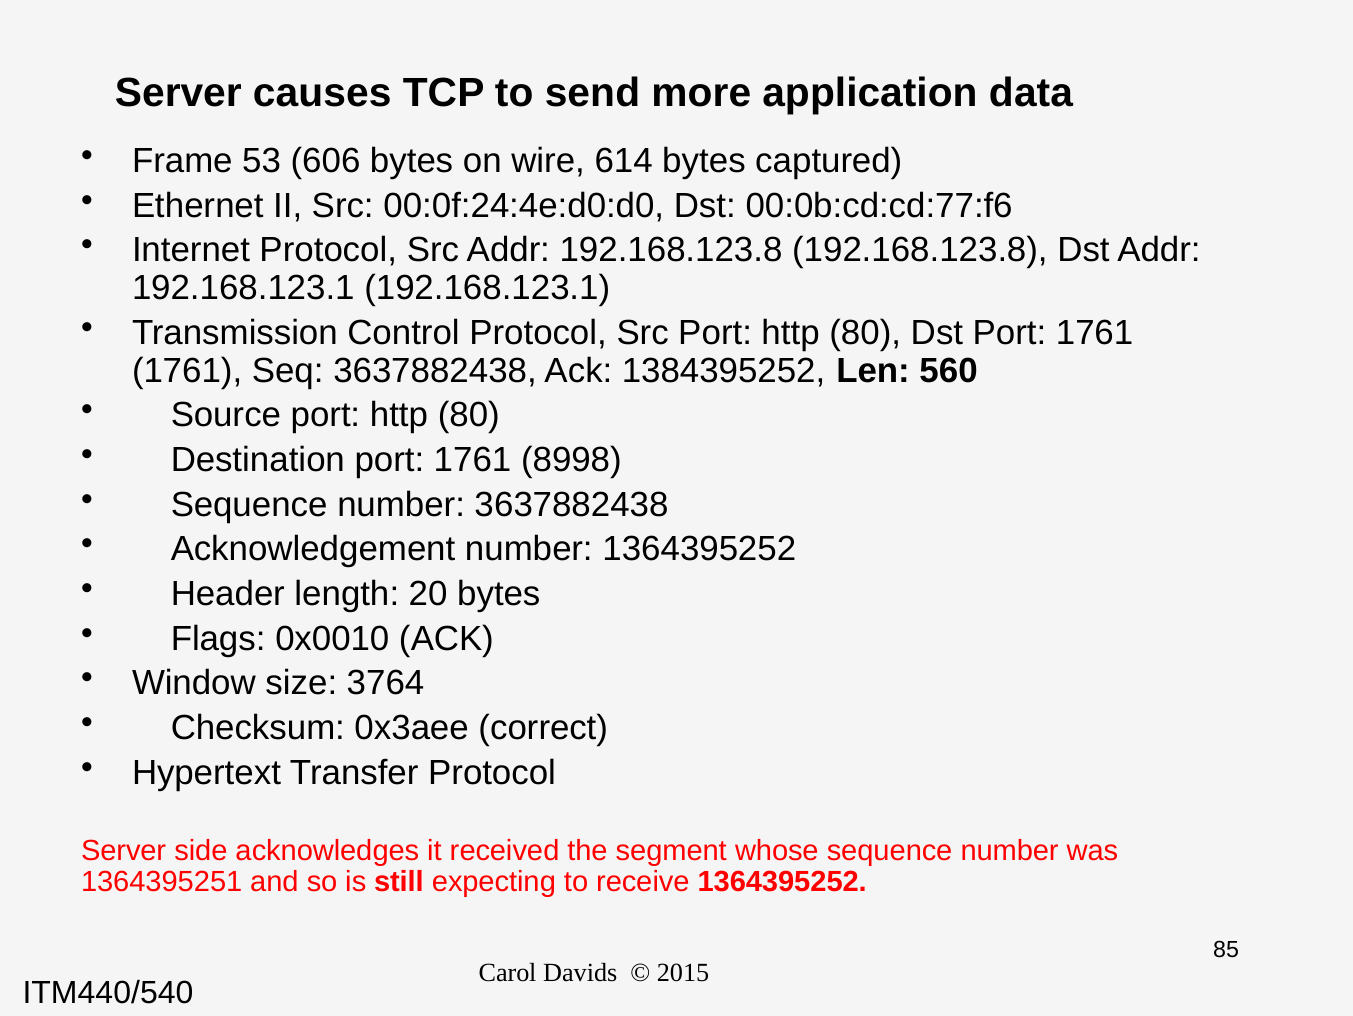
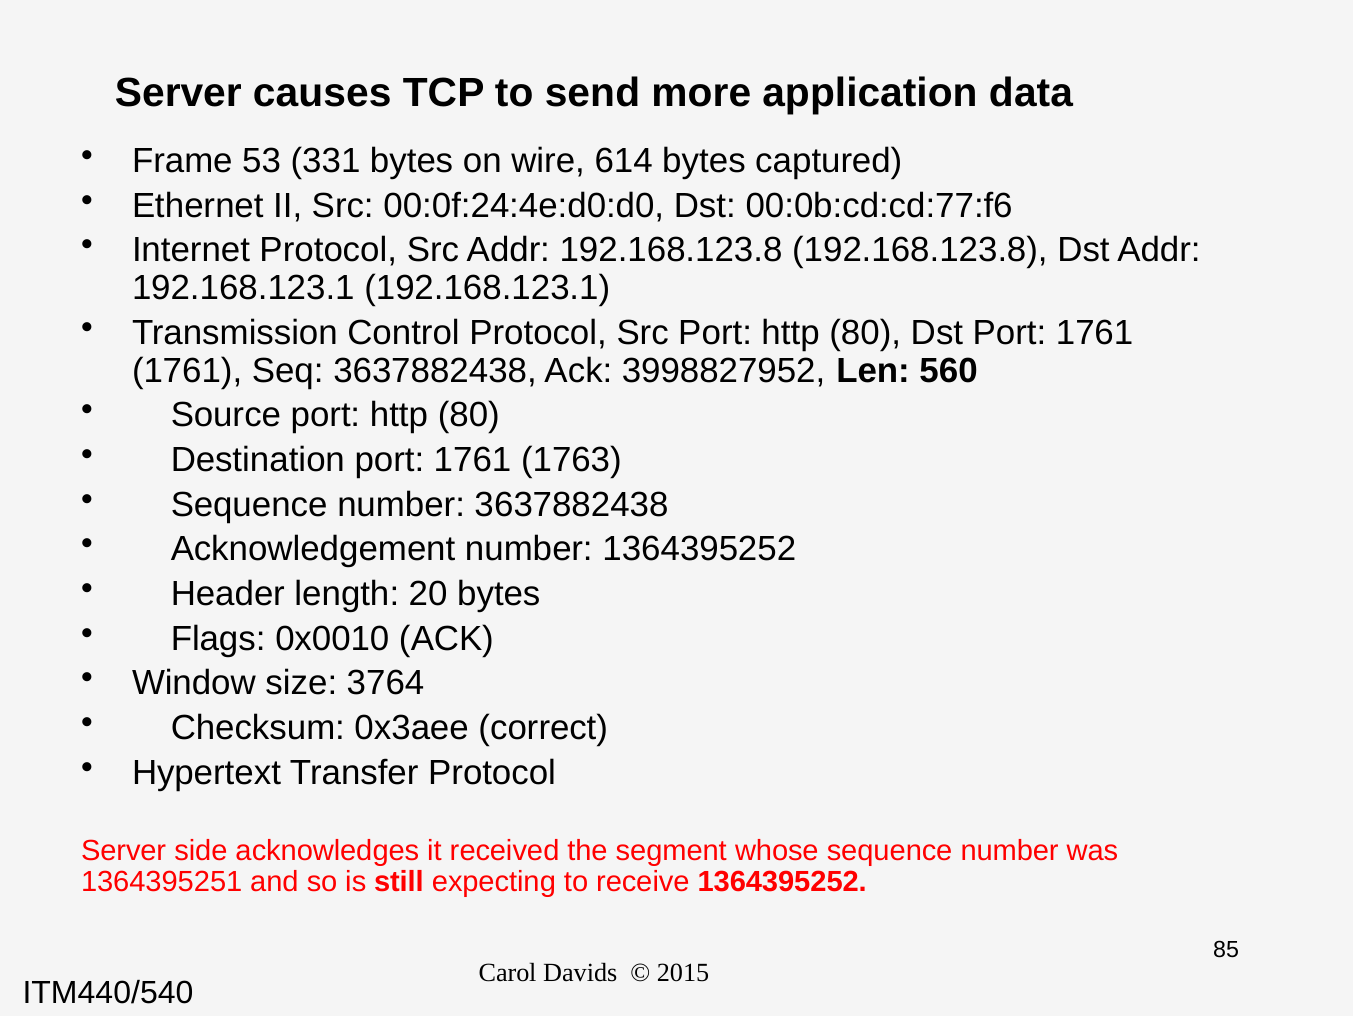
606: 606 -> 331 (325, 161)
1384395252: 1384395252 -> 3998827952 (724, 371)
8998: 8998 -> 1763 (571, 460)
